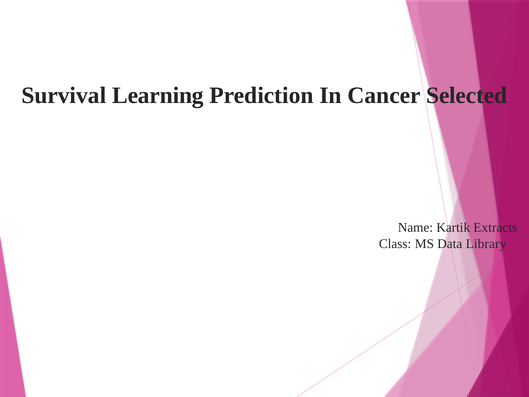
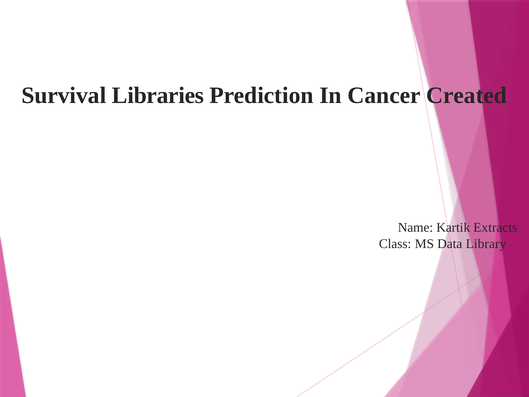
Learning: Learning -> Libraries (158, 95)
Selected: Selected -> Created (467, 95)
